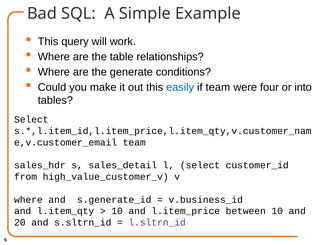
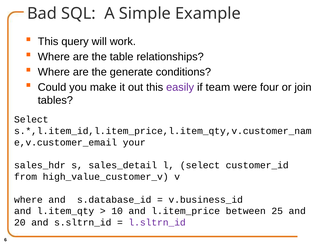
easily colour: blue -> purple (180, 87)
into: into -> join (303, 87)
team: team -> your (134, 143)
s.generate_id: s.generate_id -> s.database_id (114, 200)
between 10: 10 -> 25 (277, 211)
